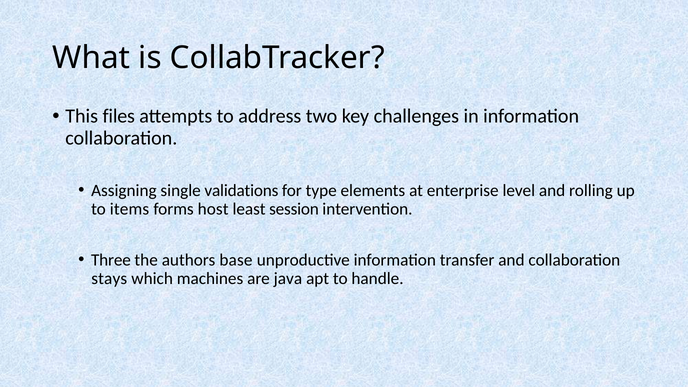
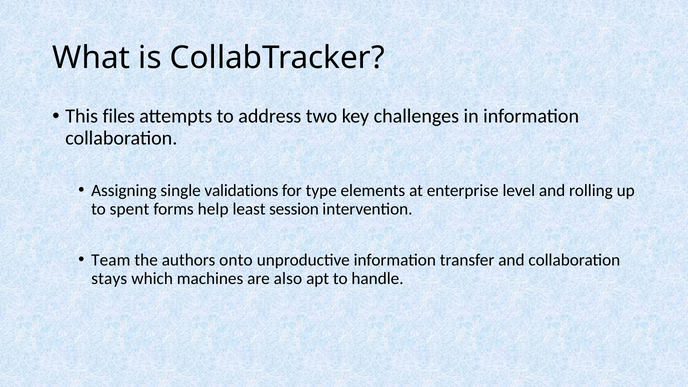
items: items -> spent (129, 209)
host: host -> help (213, 209)
Three: Three -> Team (111, 260)
base: base -> onto (236, 260)
java: java -> also (288, 278)
